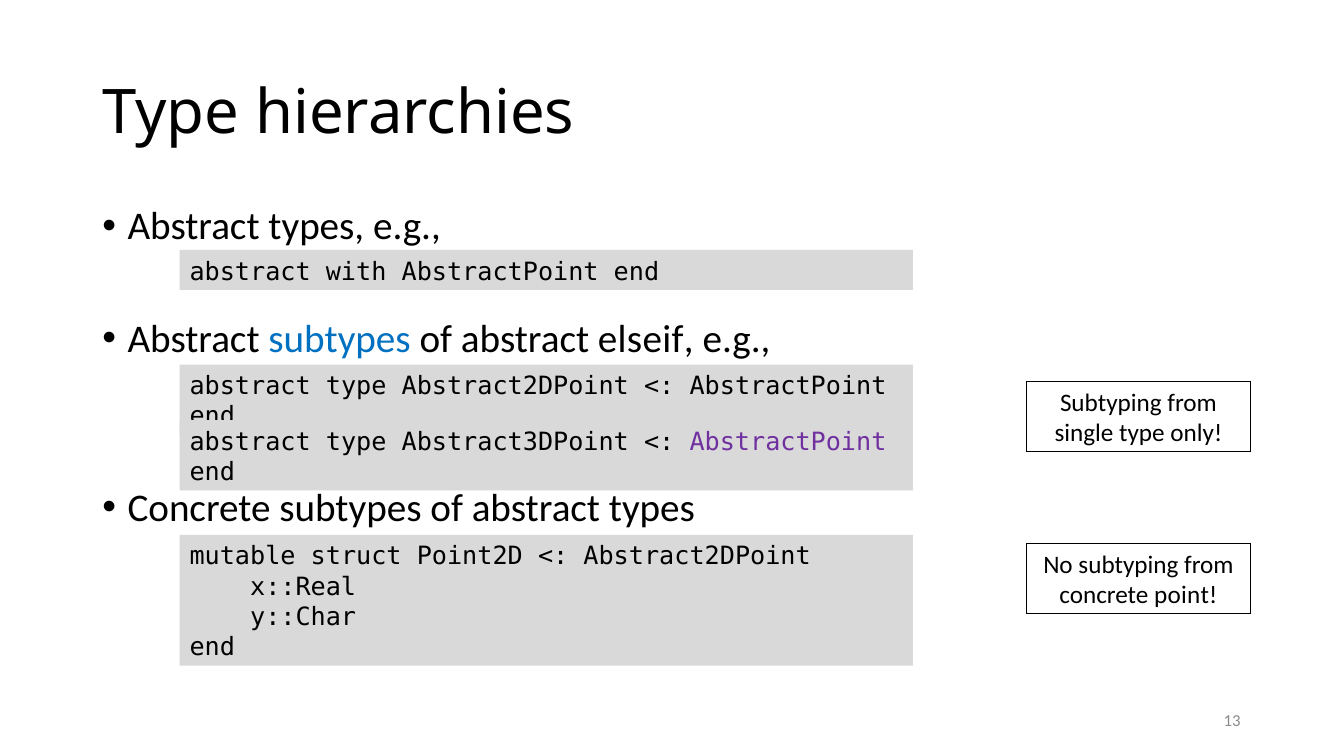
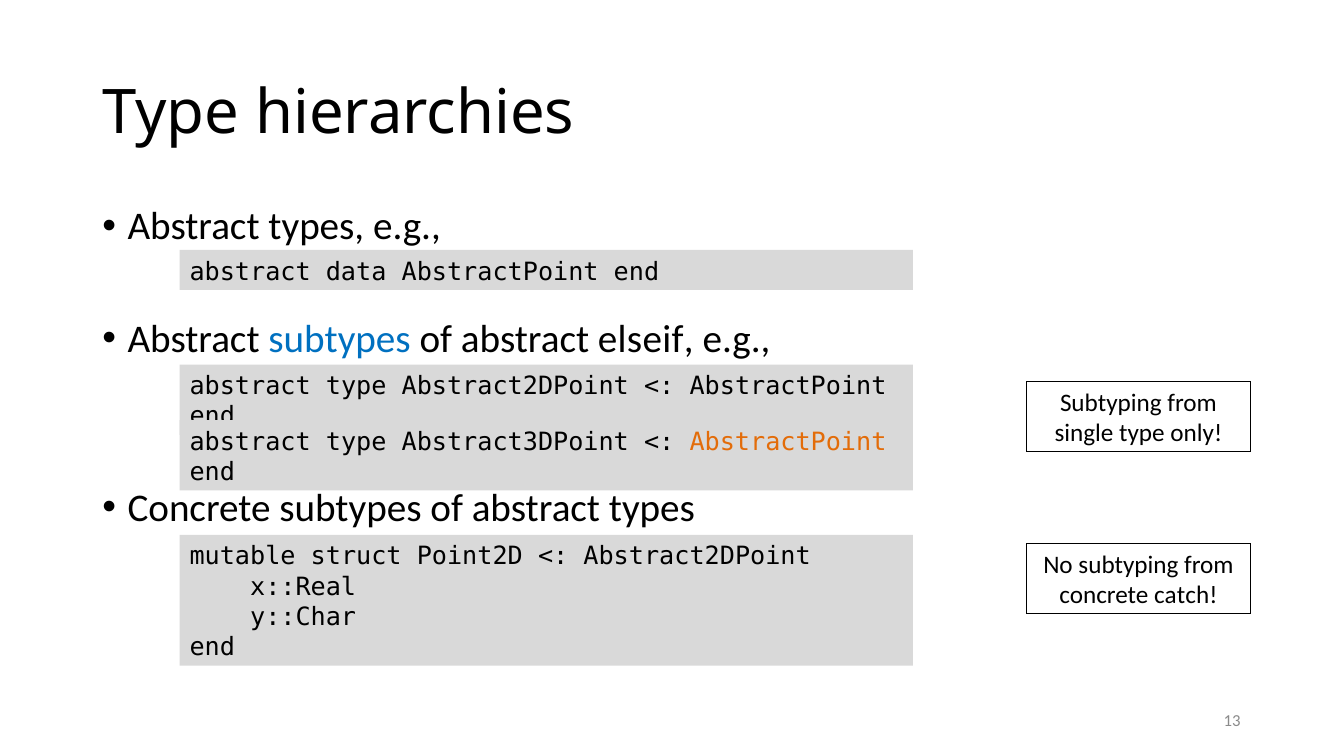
with: with -> data (356, 272)
AbstractPoint colour: purple -> orange (788, 442)
point: point -> catch (1186, 596)
